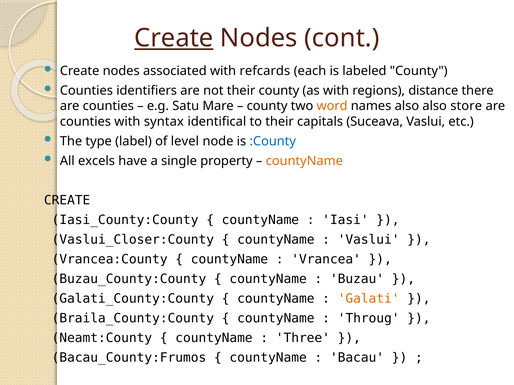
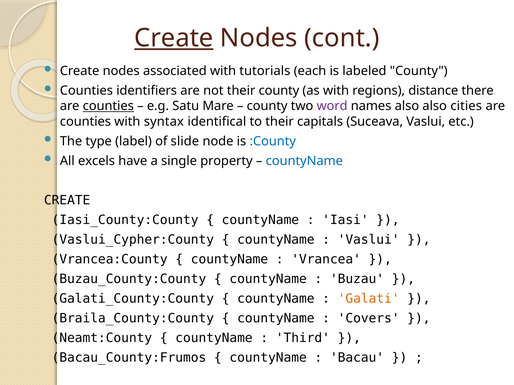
refcards: refcards -> tutorials (265, 71)
counties underline: none -> present (108, 106)
word colour: orange -> purple (332, 106)
store: store -> cities (466, 106)
level: level -> slide (185, 141)
countyName colour: orange -> blue (304, 161)
Vaslui_Closer:County: Vaslui_Closer:County -> Vaslui_Cypher:County (133, 240)
Throug: Throug -> Covers (369, 319)
Three: Three -> Third (303, 338)
